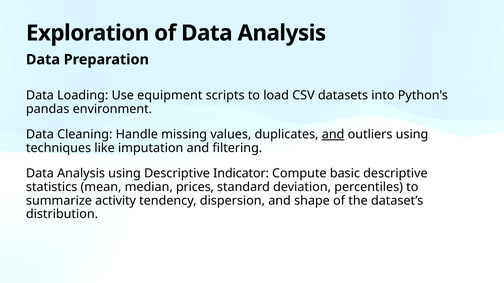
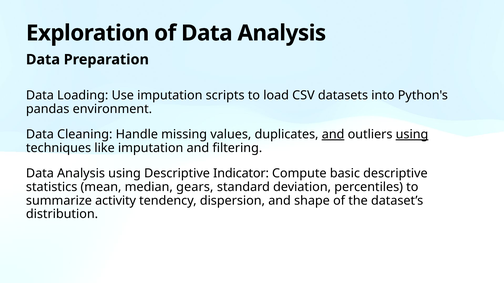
Use equipment: equipment -> imputation (170, 96)
using underline: none -> present (412, 135)
prices: prices -> gears (195, 187)
